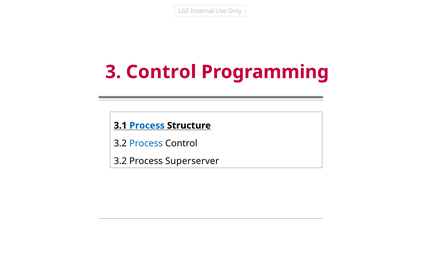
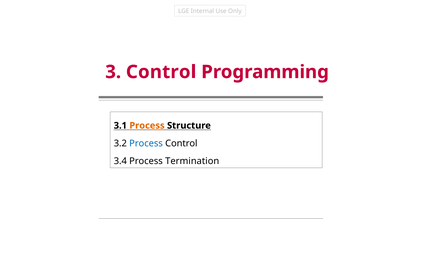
Process colour: blue -> orange (147, 126)
3.2: 3.2 -> 3.4 (120, 161)
Superserver: Superserver -> Termination (192, 161)
